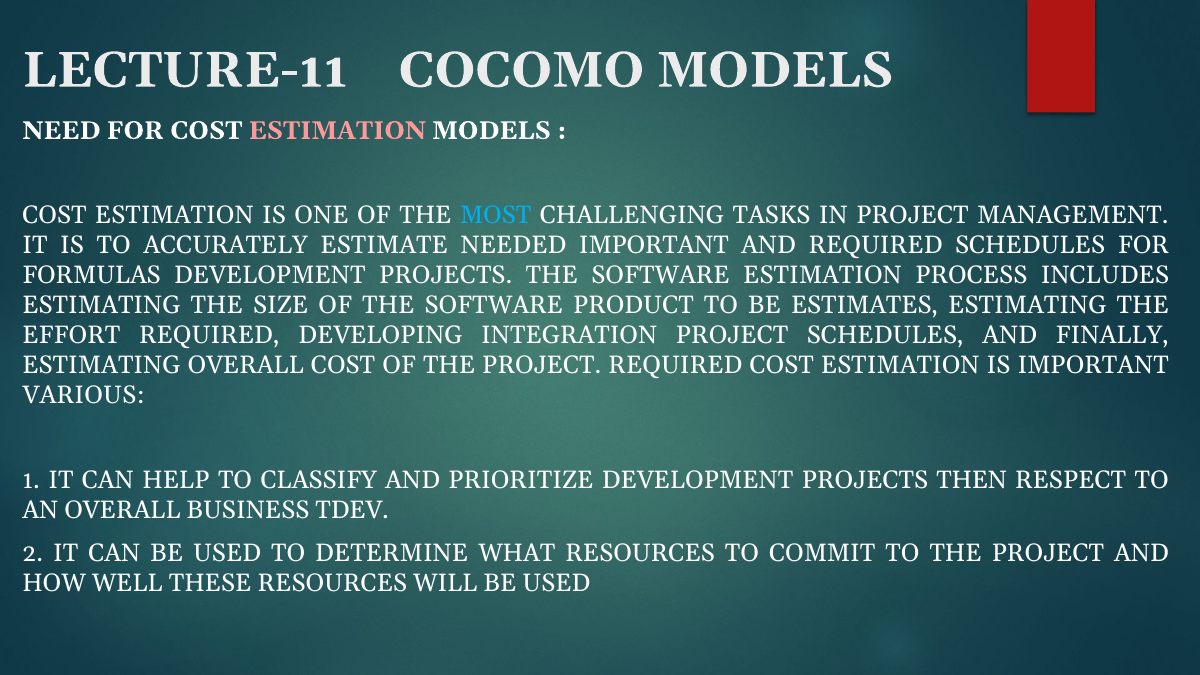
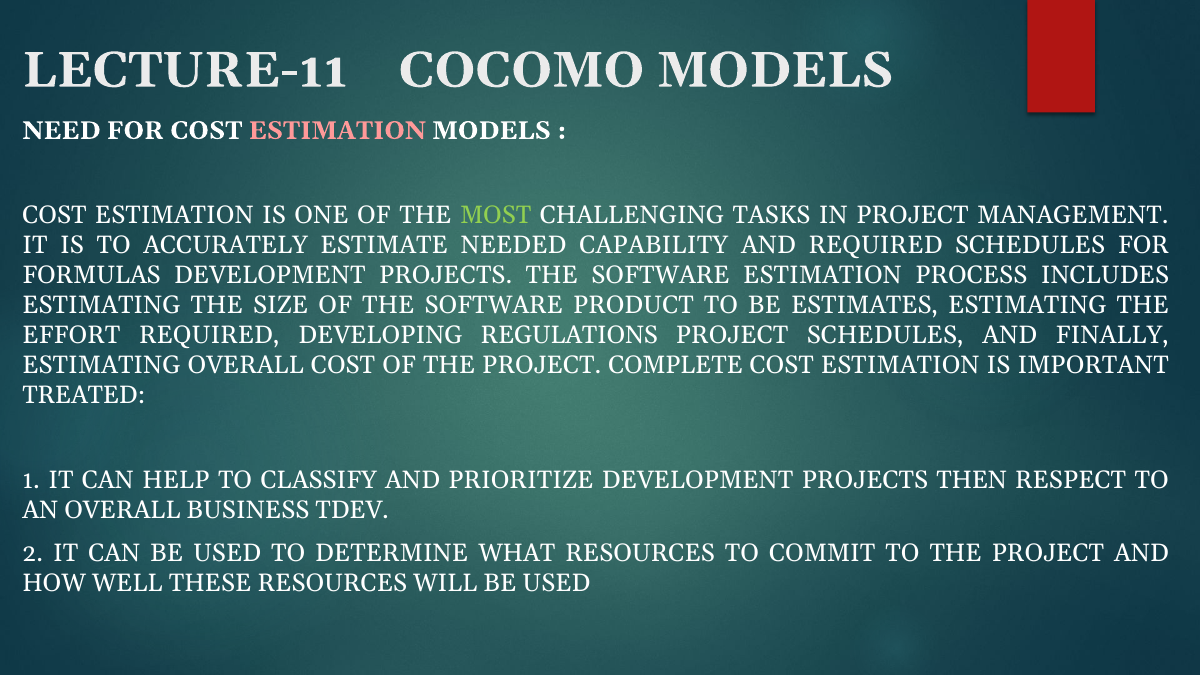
MOST colour: light blue -> light green (496, 216)
NEEDED IMPORTANT: IMPORTANT -> CAPABILITY (654, 246)
INTEGRATION: INTEGRATION -> REGULATIONS (569, 336)
PROJECT REQUIRED: REQUIRED -> COMPLETE (676, 366)
VARIOUS: VARIOUS -> TREATED (84, 396)
